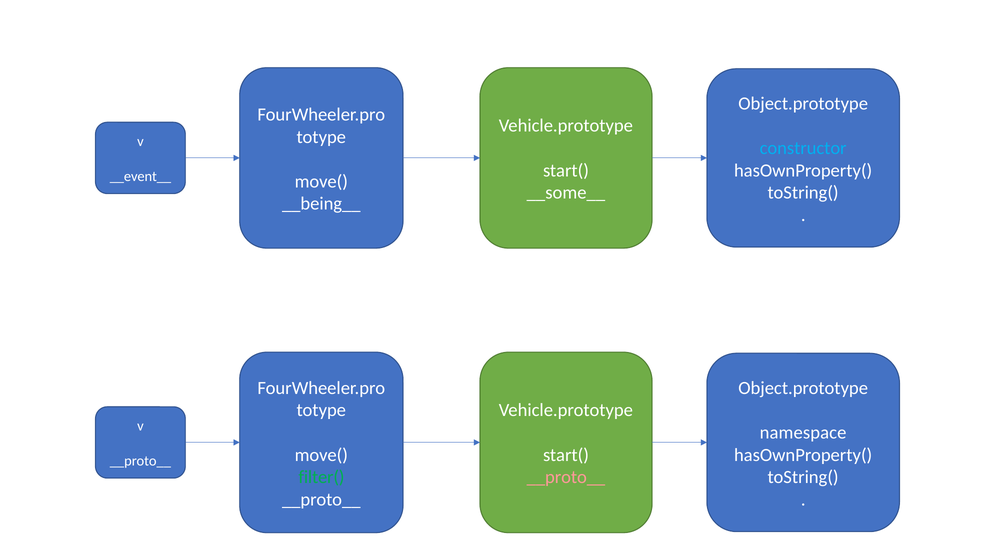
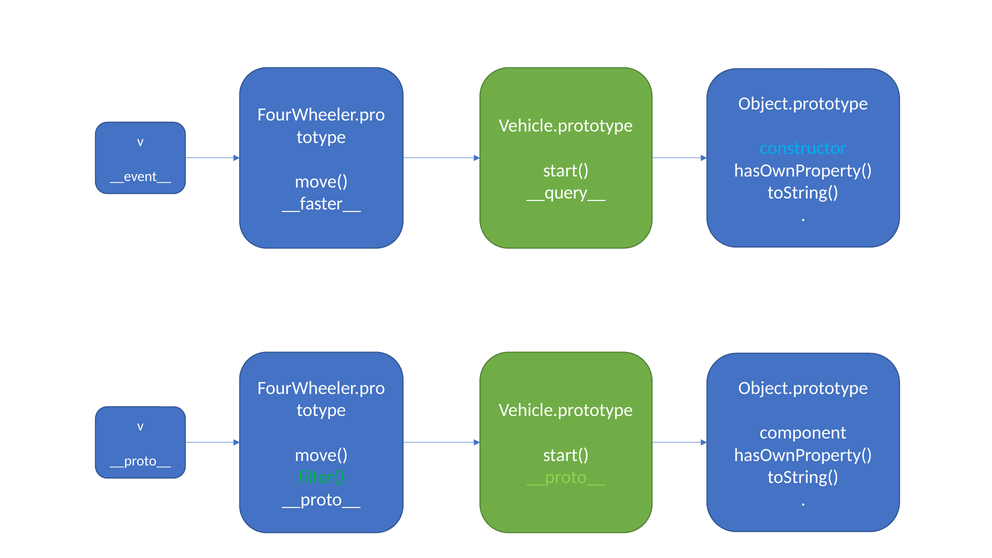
__some__: __some__ -> __query__ (566, 193)
__being__: __being__ -> __faster__ (321, 204)
namespace: namespace -> component (803, 433)
__proto__ colour: pink -> light green (566, 477)
